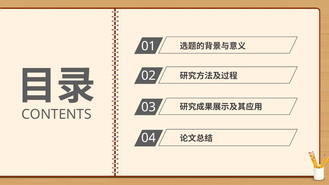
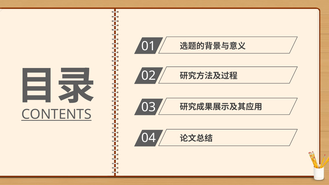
CONTENTS underline: none -> present (56, 114)
